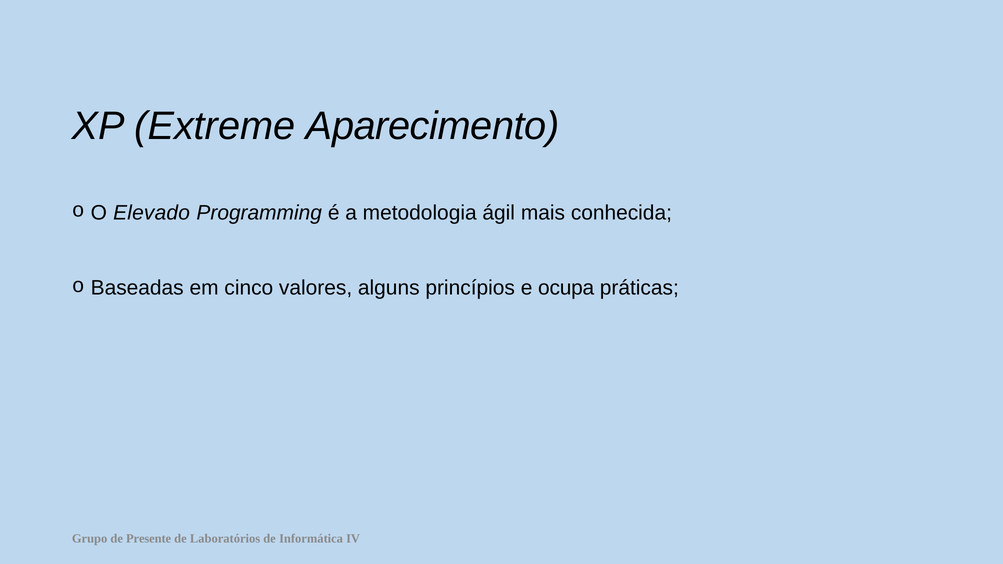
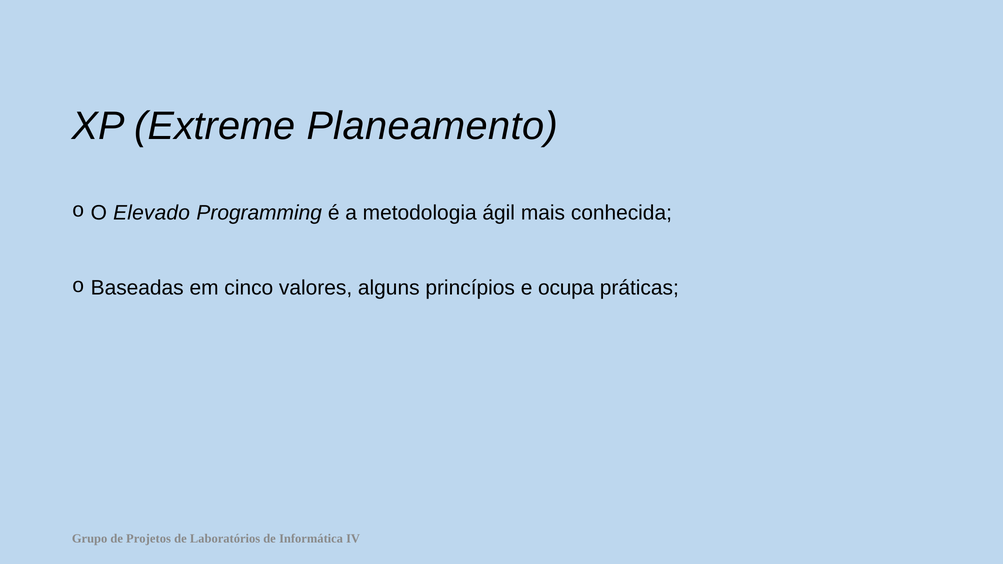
Aparecimento: Aparecimento -> Planeamento (432, 126)
Presente: Presente -> Projetos (149, 539)
